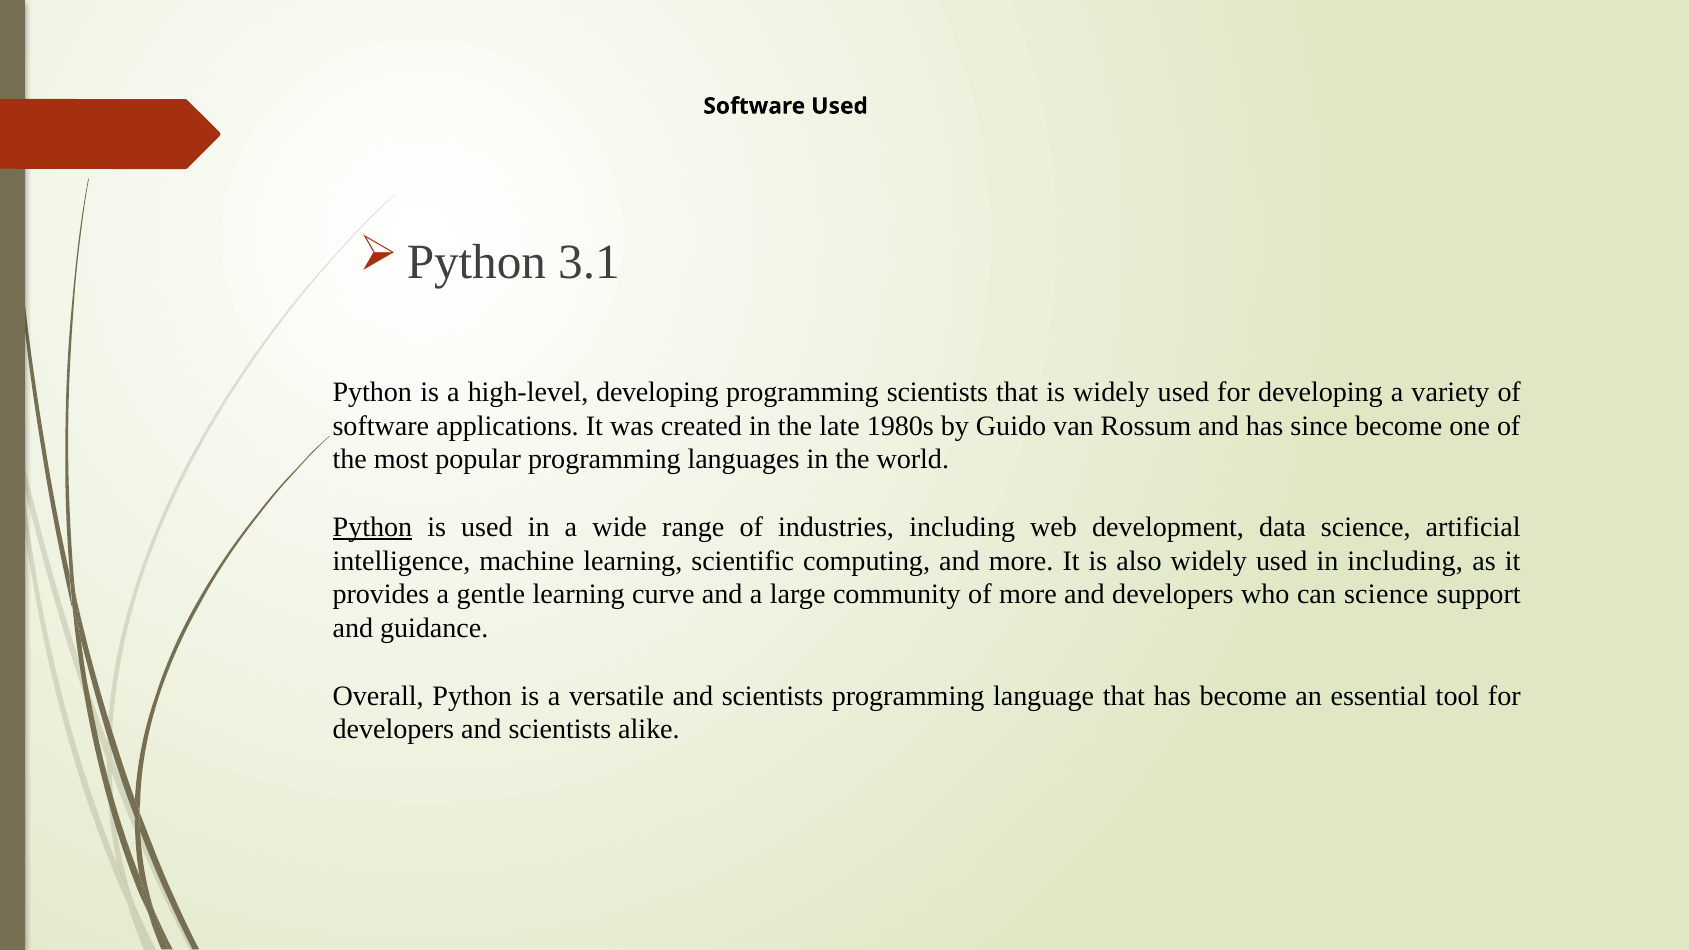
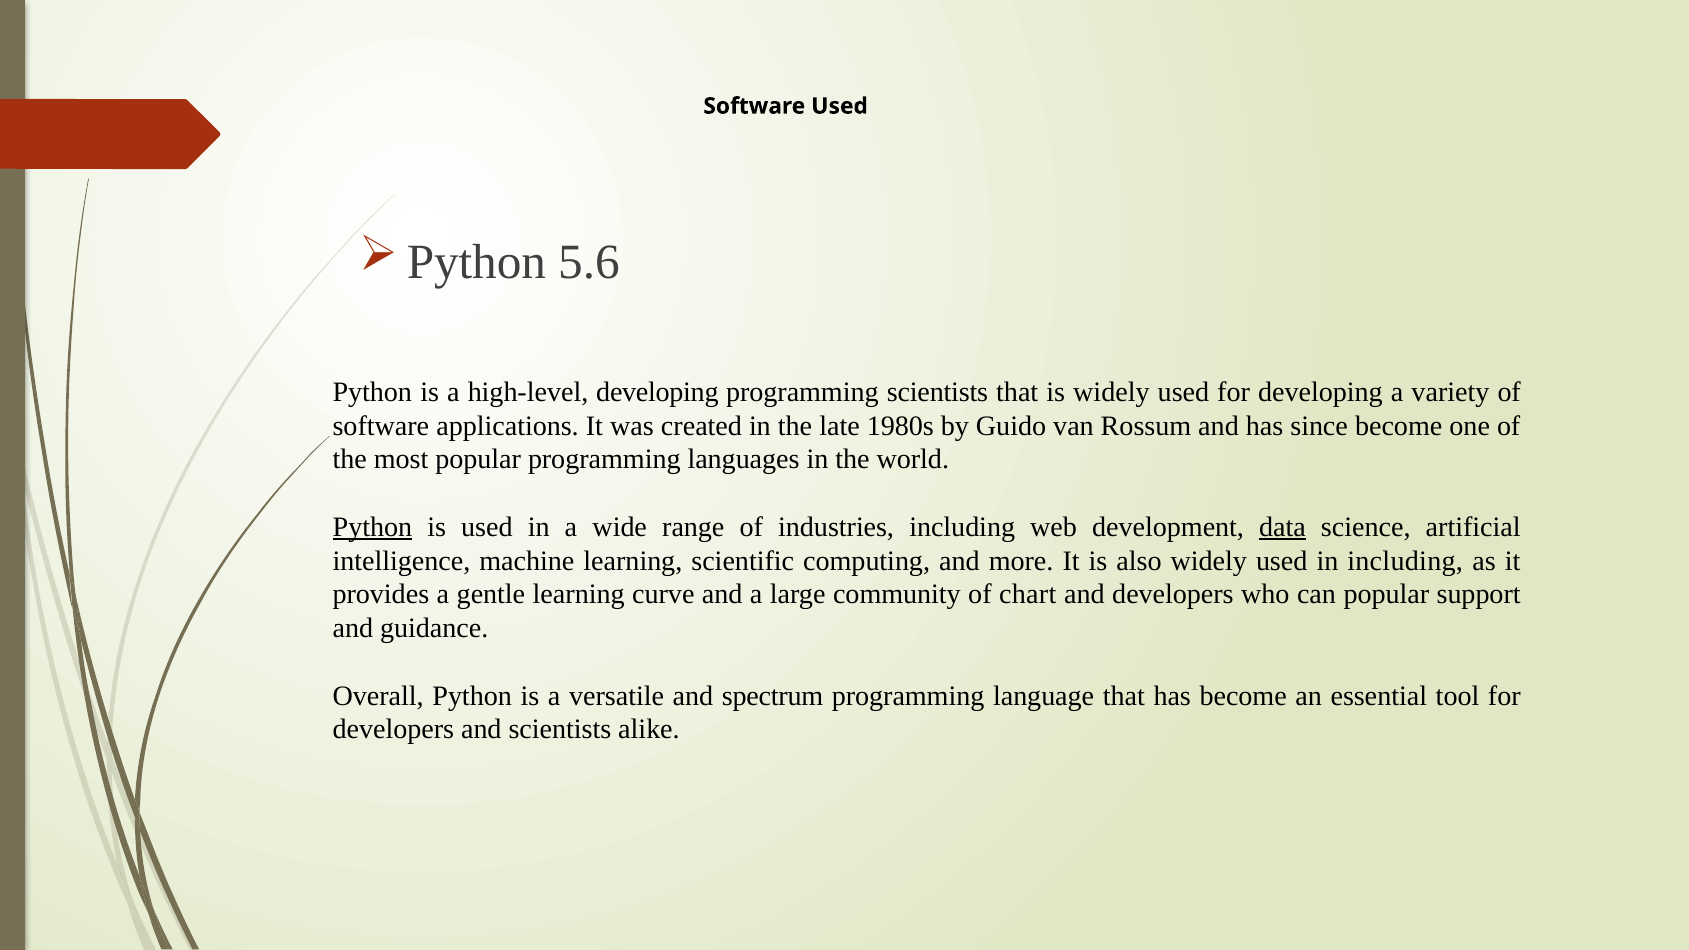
3.1: 3.1 -> 5.6 (589, 262)
data underline: none -> present (1283, 527)
of more: more -> chart (1028, 595)
can science: science -> popular (1386, 595)
versatile and scientists: scientists -> spectrum (773, 696)
